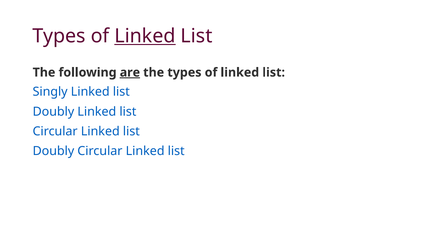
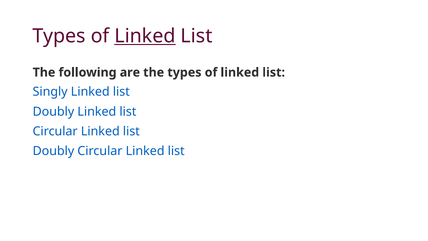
are underline: present -> none (130, 72)
